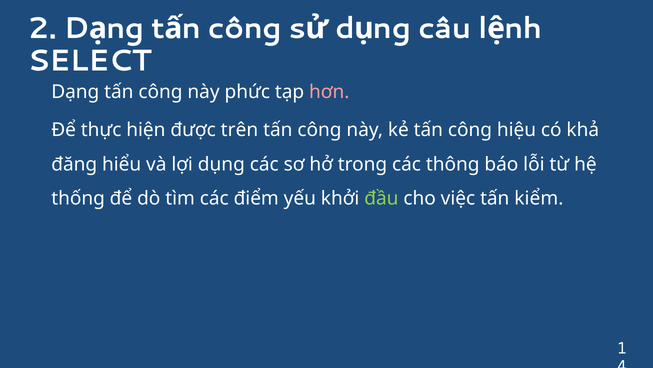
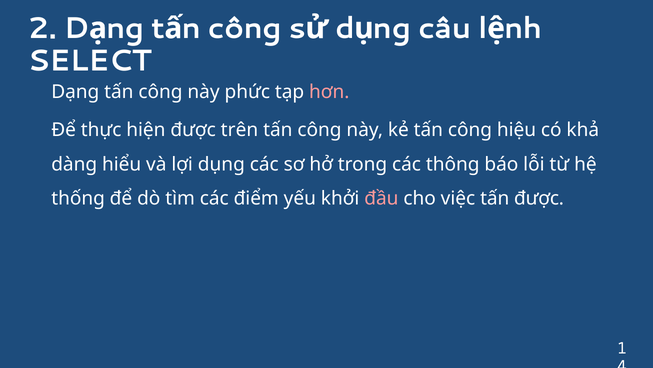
đăng: đăng -> dàng (74, 164)
đầu colour: light green -> pink (381, 198)
tấn kiểm: kiểm -> được (539, 198)
